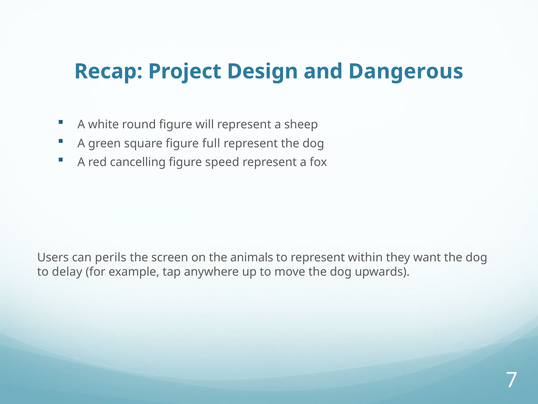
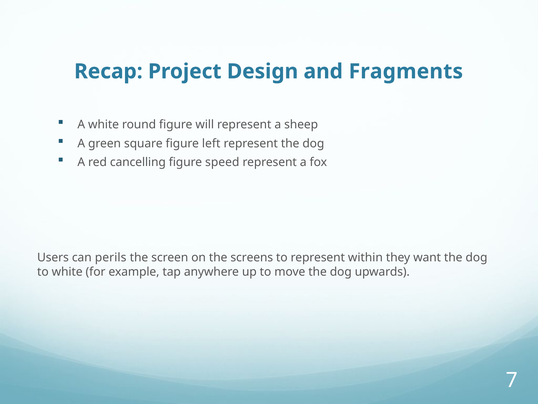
Dangerous: Dangerous -> Fragments (406, 71)
full: full -> left (211, 143)
animals: animals -> screens (252, 257)
to delay: delay -> white (67, 271)
